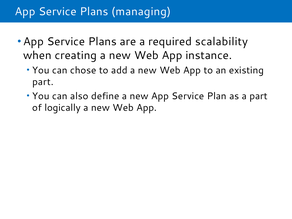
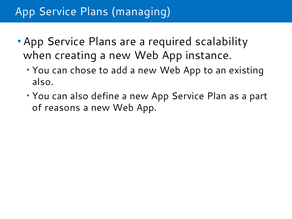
part: part -> also (43, 82)
logically: logically -> reasons (63, 108)
